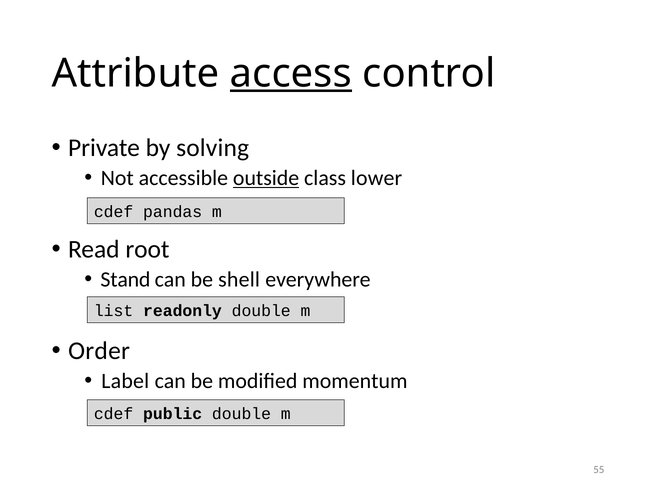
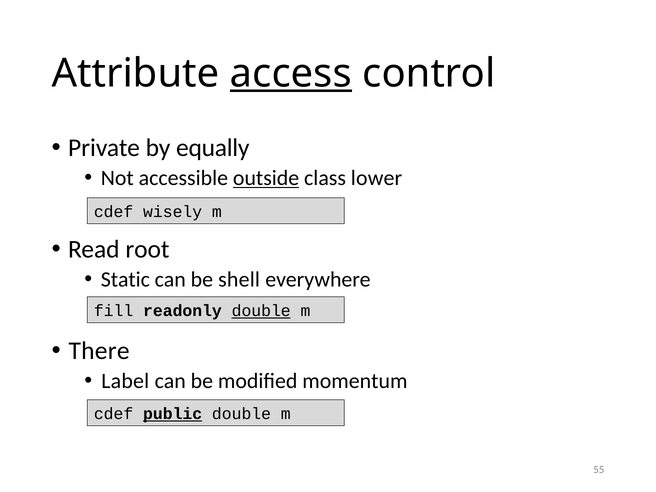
solving: solving -> equally (213, 148)
pandas: pandas -> wisely (173, 212)
Stand: Stand -> Static (125, 280)
list: list -> fill (114, 311)
double underline: none -> present (261, 311)
Order: Order -> There (99, 351)
public underline: none -> present (173, 414)
